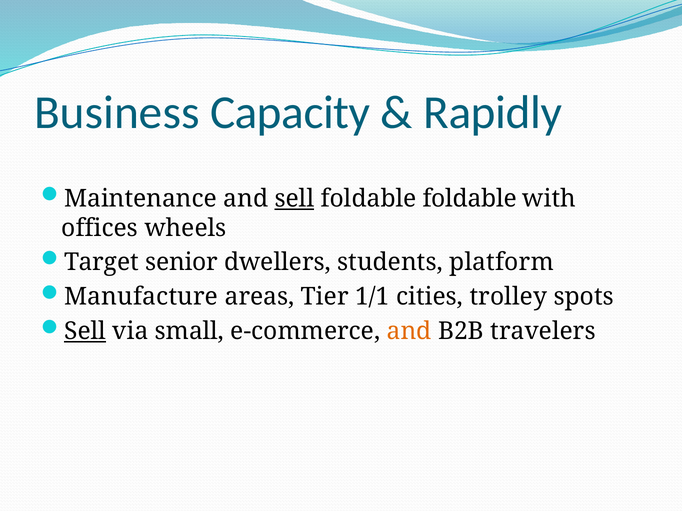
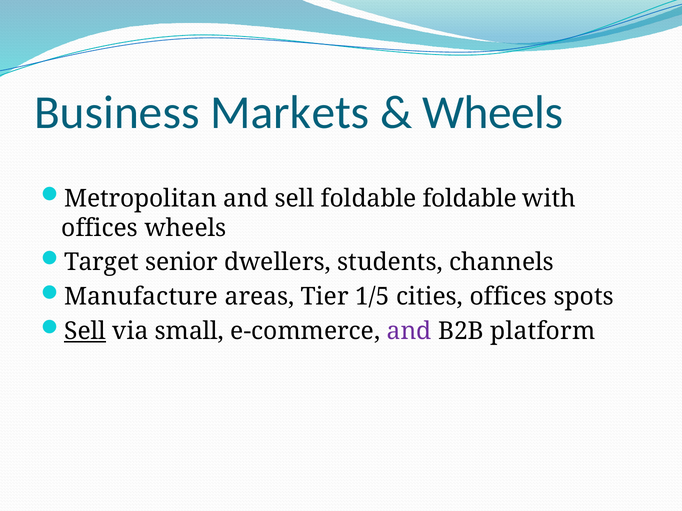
Capacity: Capacity -> Markets (290, 113)
Rapidly: Rapidly -> Wheels (493, 113)
Maintenance: Maintenance -> Metropolitan (141, 199)
sell underline: present -> none (294, 199)
platform: platform -> channels (502, 263)
1/1: 1/1 -> 1/5 (372, 297)
cities trolley: trolley -> offices (508, 297)
and colour: orange -> purple (409, 332)
travelers: travelers -> platform (543, 332)
